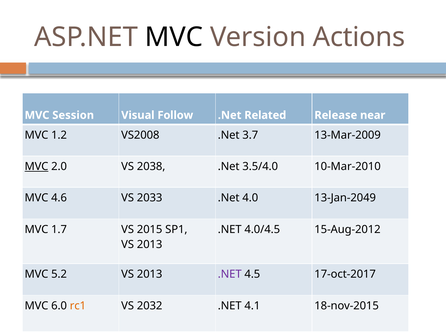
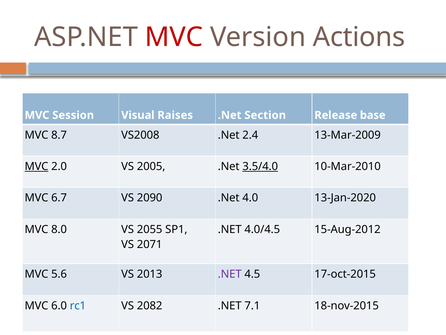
MVC colour: black -> red (174, 37)
Follow: Follow -> Raises (175, 115)
Related: Related -> Section (265, 115)
near: near -> base (373, 115)
1.2: 1.2 -> 8.7 (59, 135)
3.7: 3.7 -> 2.4 (250, 135)
2038: 2038 -> 2005 (151, 166)
3.5/4.0 underline: none -> present (260, 166)
4.6: 4.6 -> 6.7 (59, 198)
2033: 2033 -> 2090 (150, 198)
13-Jan-2049: 13-Jan-2049 -> 13-Jan-2020 (345, 198)
1.7: 1.7 -> 8.0 (59, 229)
2015: 2015 -> 2055 (150, 229)
2013: 2013 -> 2071 (150, 244)
5.2: 5.2 -> 5.6 (59, 274)
17-oct-2017: 17-oct-2017 -> 17-oct-2015 (345, 274)
rc1 colour: orange -> blue (78, 305)
2032: 2032 -> 2082 (150, 305)
4.1: 4.1 -> 7.1 (252, 305)
